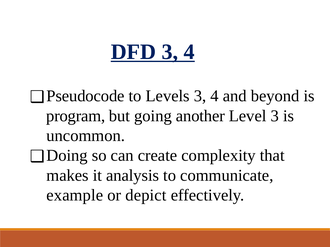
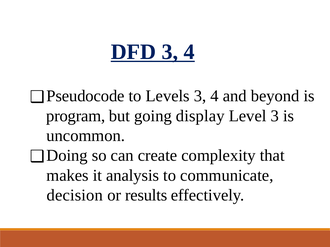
another: another -> display (200, 116)
example: example -> decision (75, 195)
depict: depict -> results (146, 195)
